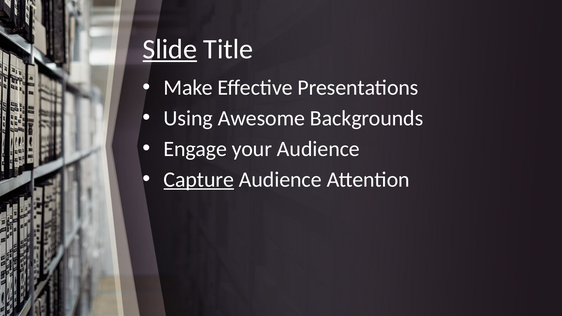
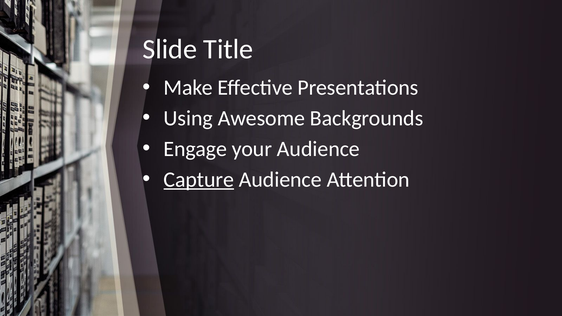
Slide underline: present -> none (170, 49)
